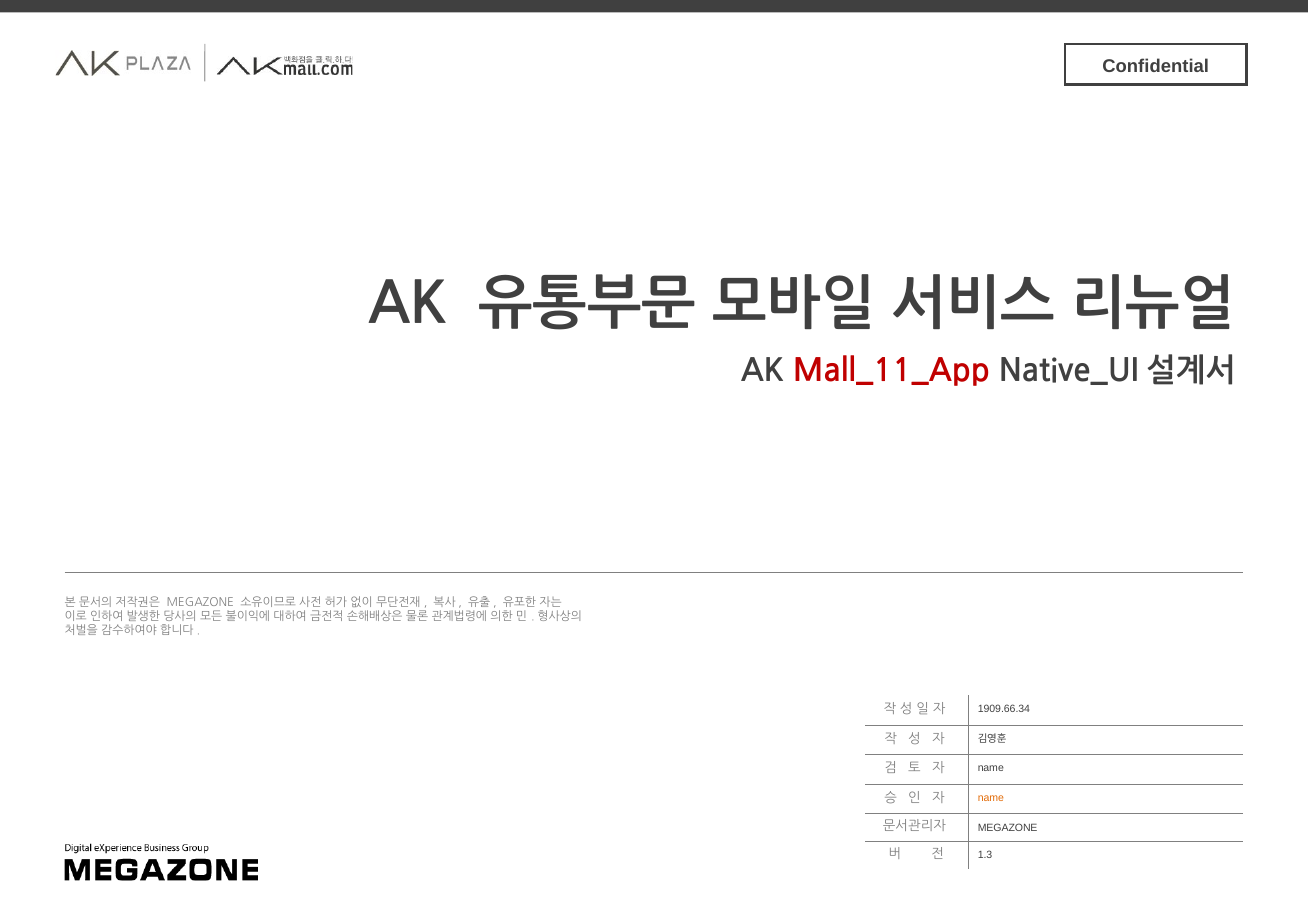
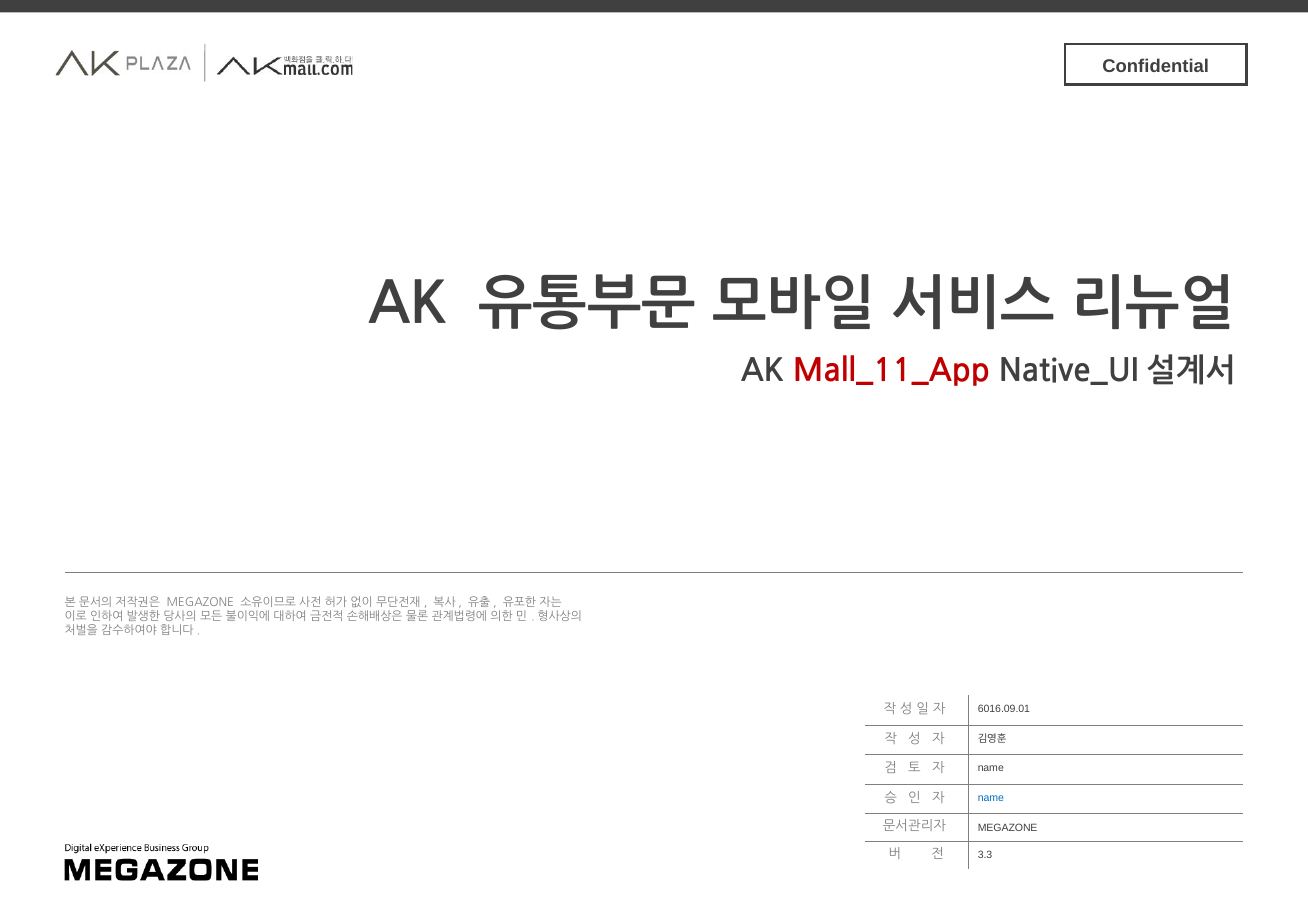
1909.66.34: 1909.66.34 -> 6016.09.01 (1004, 710)
name colour: orange -> blue (991, 798)
1.3: 1.3 -> 3.3 (985, 856)
